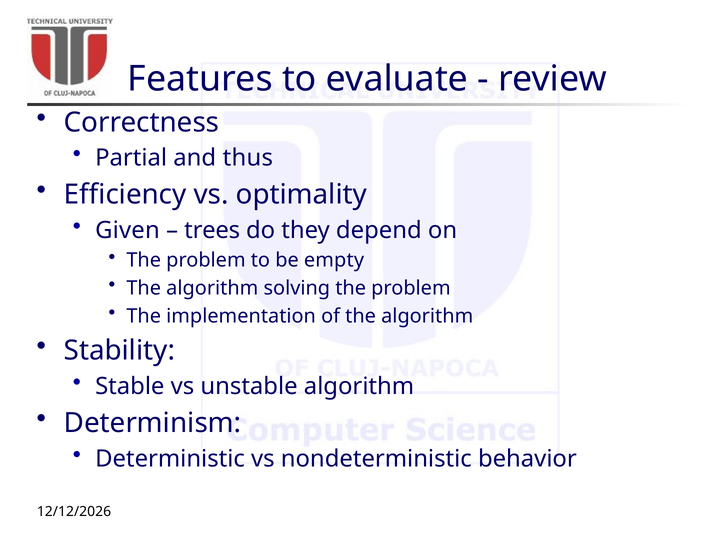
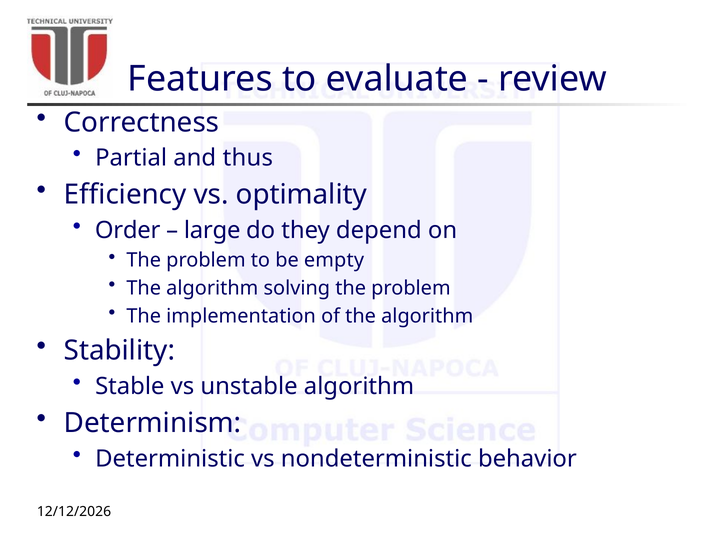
Given: Given -> Order (128, 230)
trees: trees -> large (212, 230)
